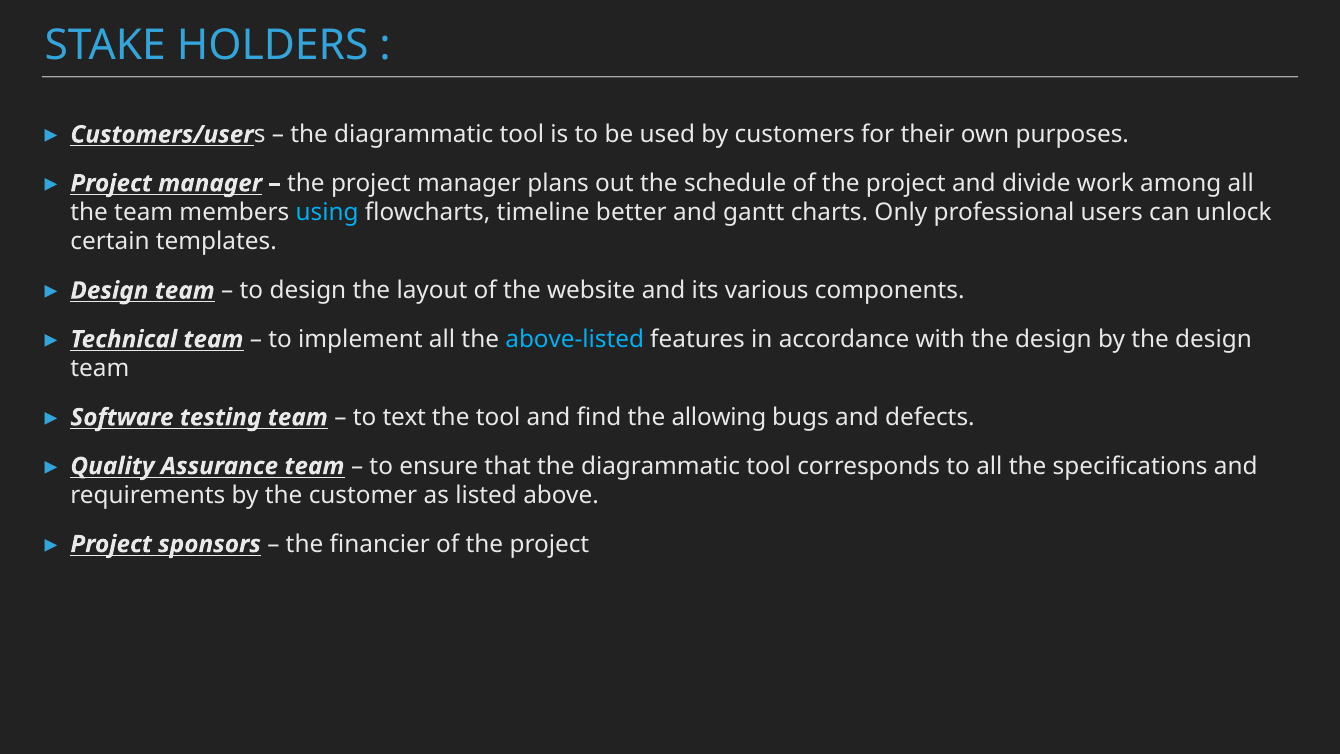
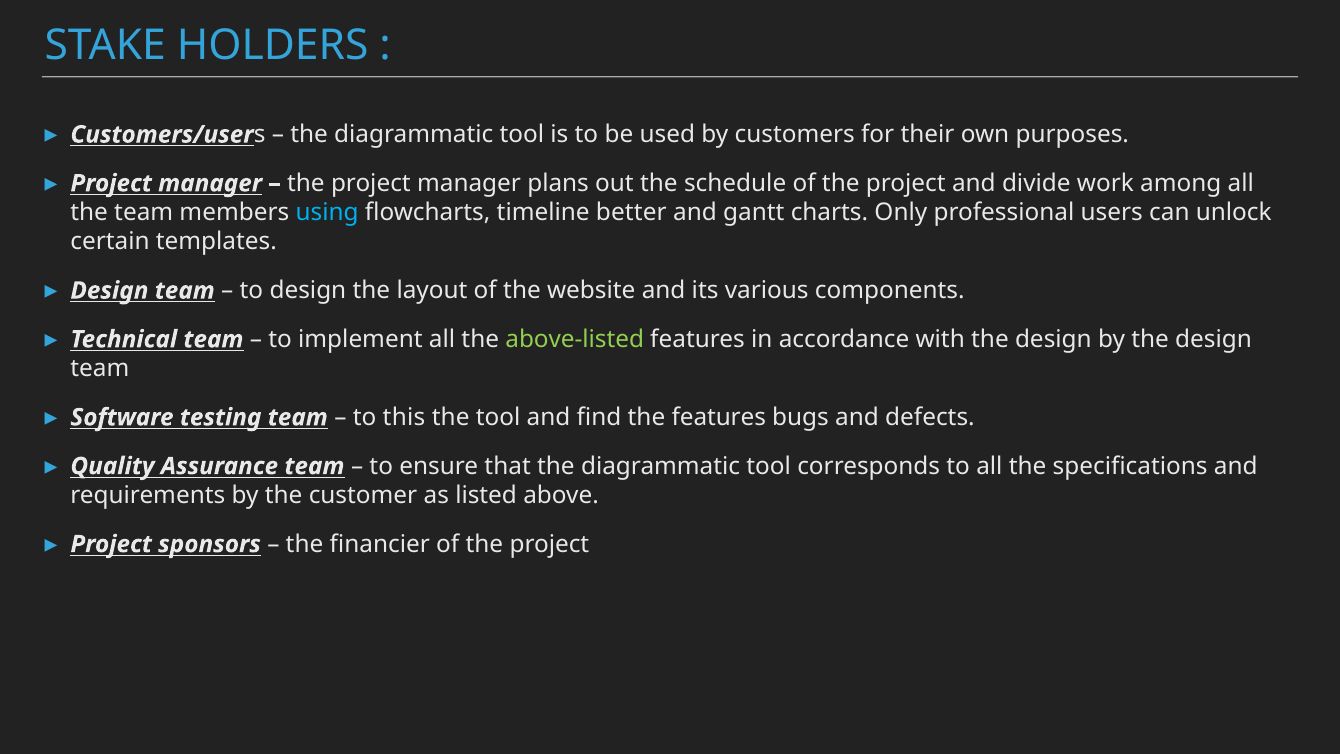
above-listed colour: light blue -> light green (575, 339)
text: text -> this (404, 417)
the allowing: allowing -> features (719, 417)
